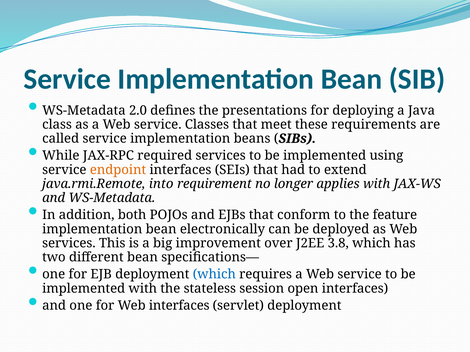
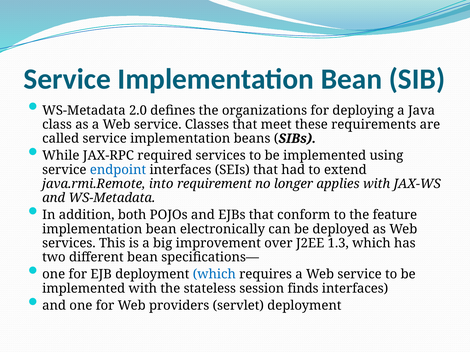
presentations: presentations -> organizations (265, 111)
endpoint colour: orange -> blue (118, 170)
3.8: 3.8 -> 1.3 (338, 244)
open: open -> finds (303, 289)
Web interfaces: interfaces -> providers (179, 306)
